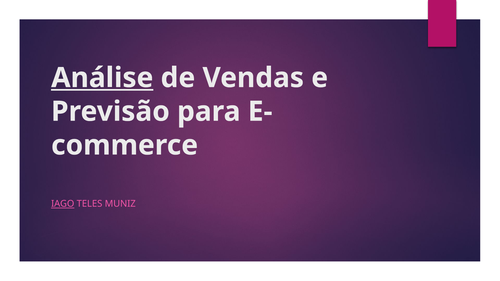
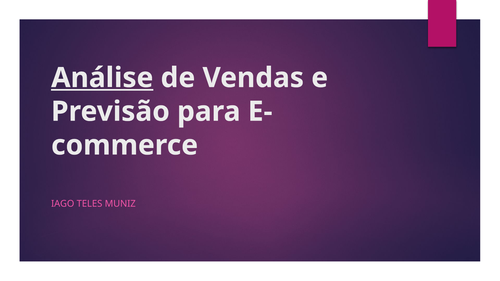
IAGO underline: present -> none (63, 204)
